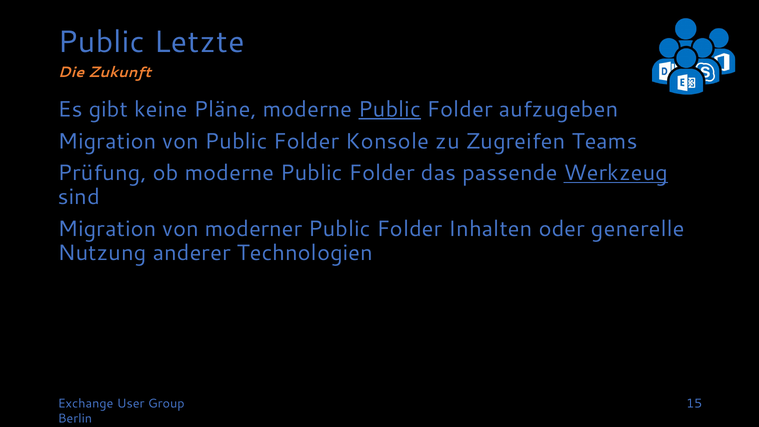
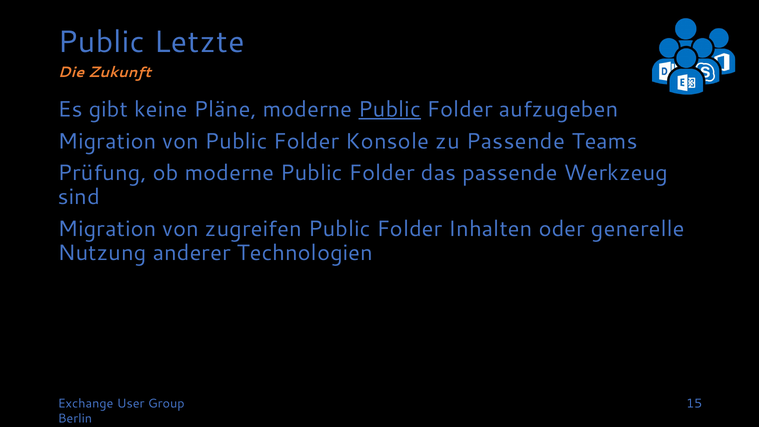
zu Zugreifen: Zugreifen -> Passende (515, 141)
Werkzeug underline: present -> none (616, 173)
moderner: moderner -> zugreifen (253, 229)
